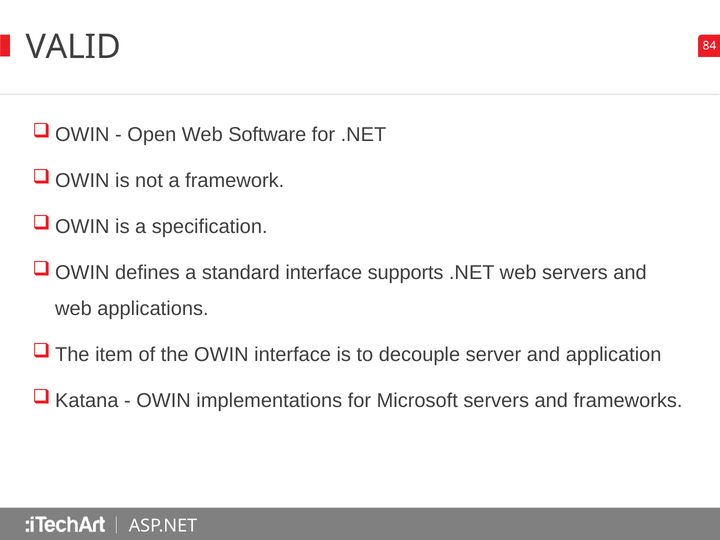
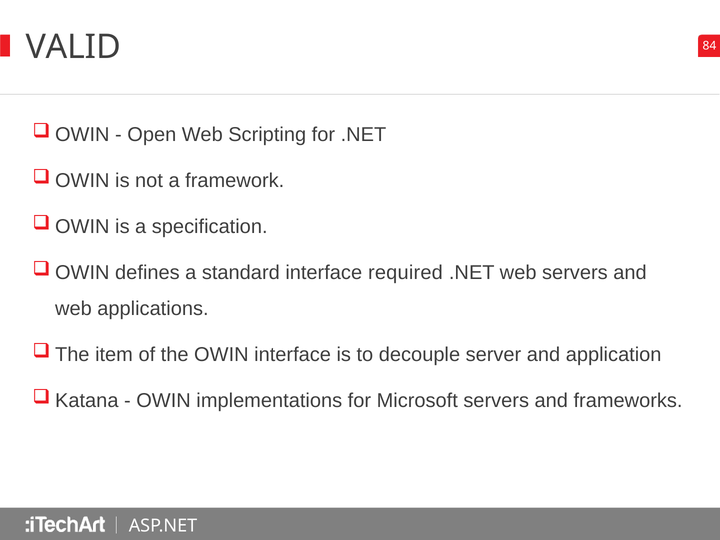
Software: Software -> Scripting (267, 135)
supports: supports -> required (405, 273)
